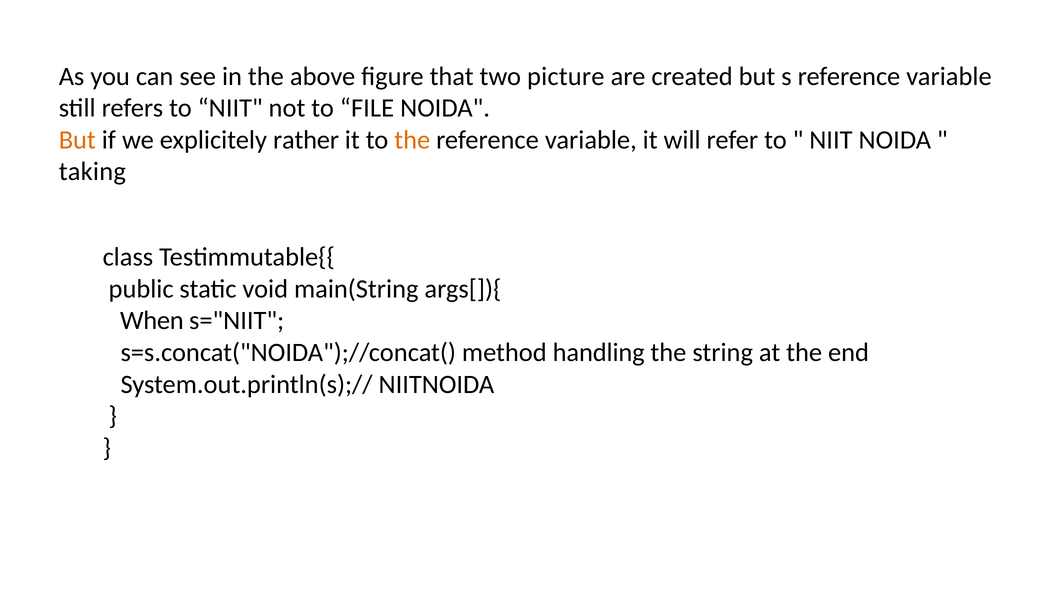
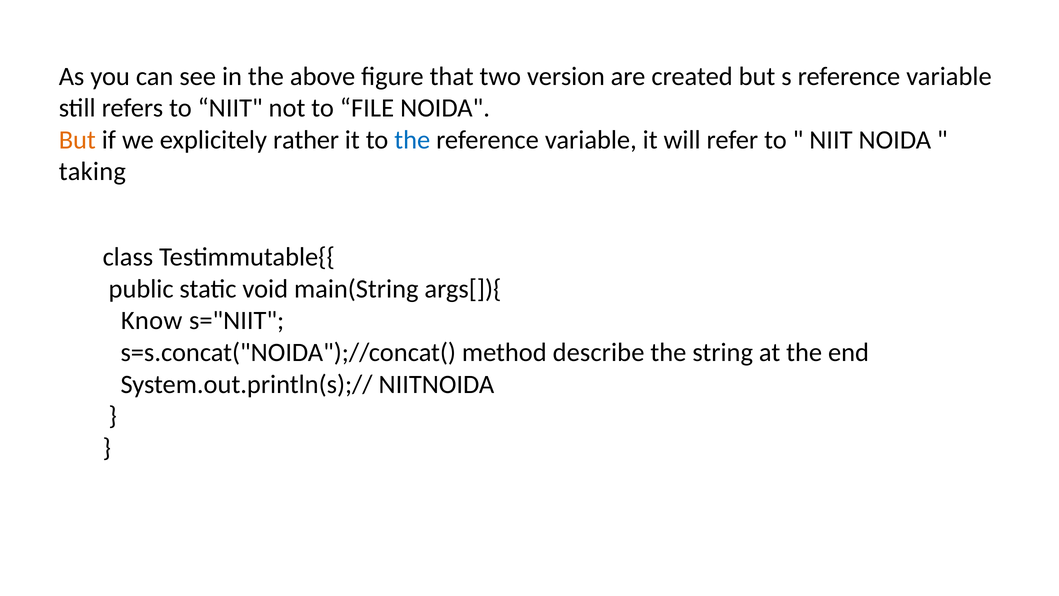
picture: picture -> version (566, 76)
the colour: orange -> blue (412, 140)
When: When -> Know (152, 321)
handling: handling -> describe (599, 352)
